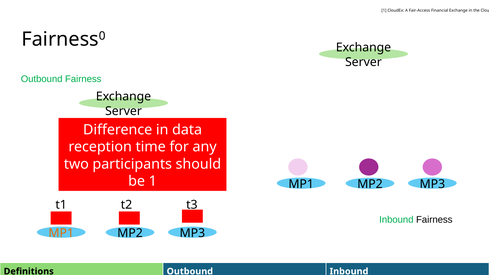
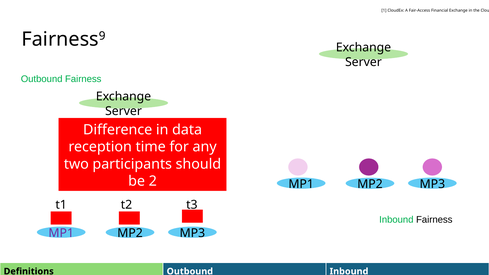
0: 0 -> 9 (102, 36)
be 1: 1 -> 2 (153, 181)
MP1 colour: orange -> purple (61, 233)
